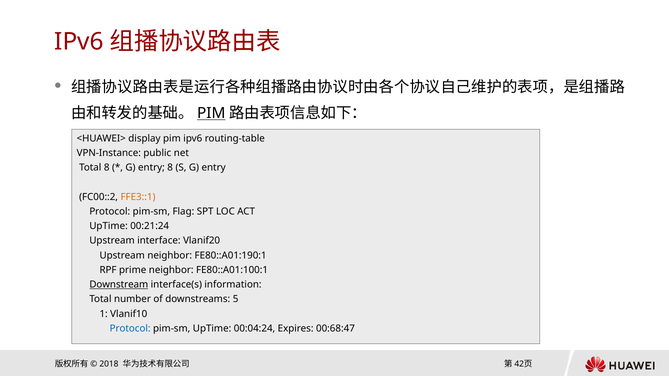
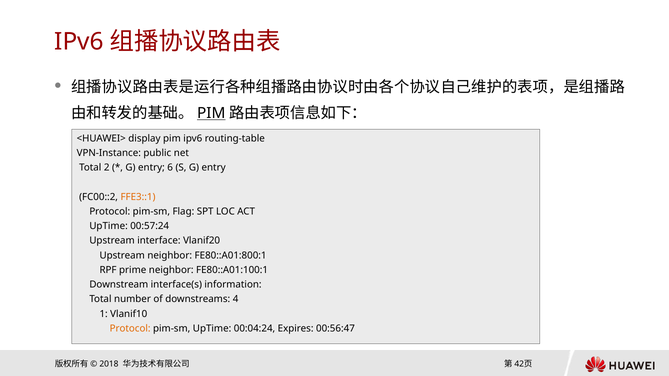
Total 8: 8 -> 2 (107, 168)
entry 8: 8 -> 6 (170, 168)
00:21:24: 00:21:24 -> 00:57:24 (150, 226)
FE80::A01:190:1: FE80::A01:190:1 -> FE80::A01:800:1 (231, 256)
Downstream underline: present -> none (119, 285)
5: 5 -> 4 (236, 299)
Protocol colour: blue -> orange (130, 329)
00:68:47: 00:68:47 -> 00:56:47 (335, 329)
